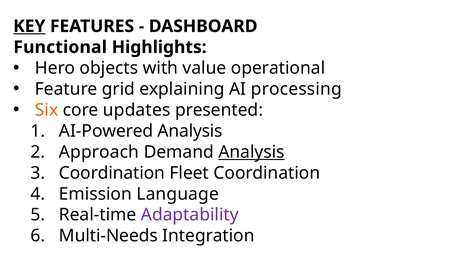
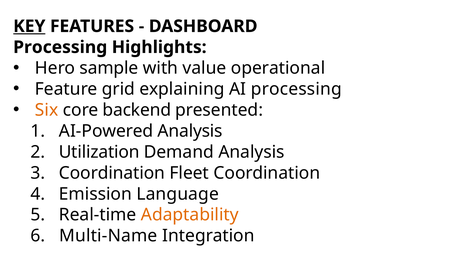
Functional: Functional -> Processing (60, 47)
objects: objects -> sample (109, 68)
updates: updates -> backend (137, 110)
Approach: Approach -> Utilization (99, 152)
Analysis underline: present -> none (252, 152)
Adaptability colour: purple -> orange (190, 215)
Multi-Needs: Multi-Needs -> Multi-Name (108, 235)
